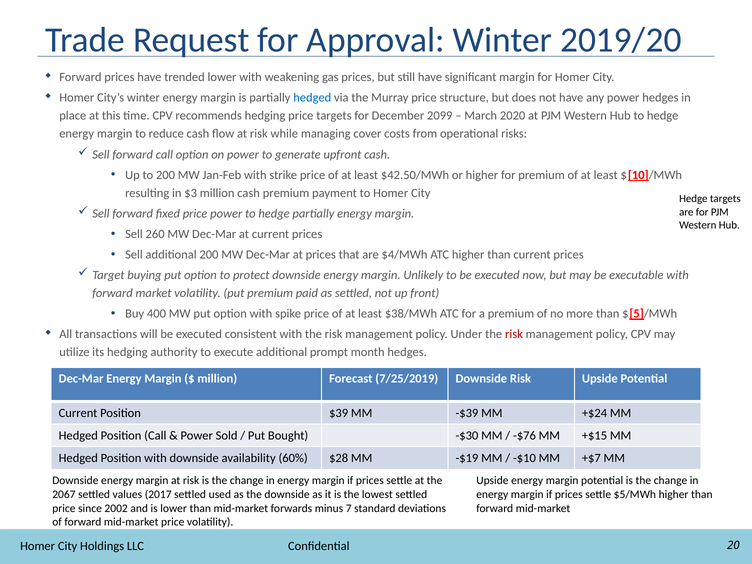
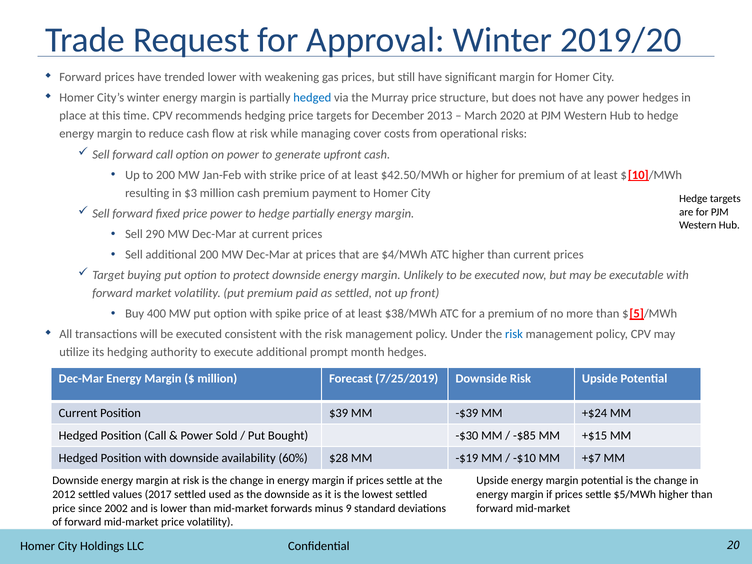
2099: 2099 -> 2013 (440, 116)
260: 260 -> 290 (155, 234)
risk colour: red -> blue (514, 334)
-$76: -$76 -> -$85 (524, 436)
2067: 2067 -> 2012 (64, 494)
7: 7 -> 9 (349, 508)
